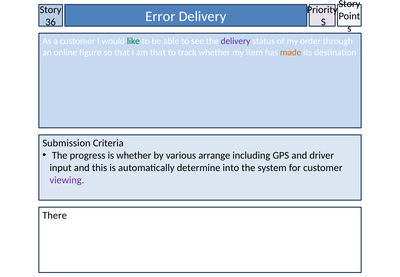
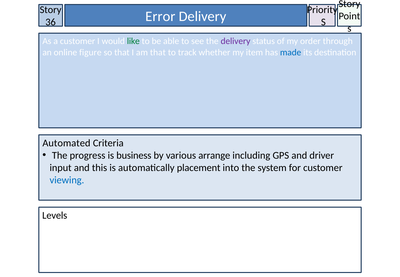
made colour: orange -> blue (291, 52)
Submission: Submission -> Automated (66, 143)
is whether: whether -> business (134, 155)
determine: determine -> placement (199, 168)
viewing colour: purple -> blue (67, 180)
There: There -> Levels (55, 215)
